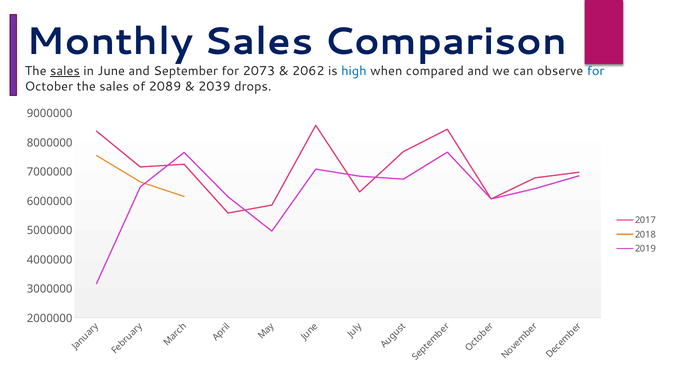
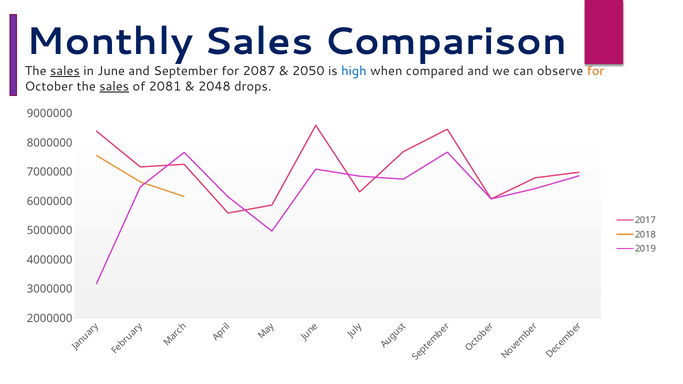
2073: 2073 -> 2087 (259, 71)
2062: 2062 -> 2050 (308, 71)
for colour: blue -> orange (596, 71)
sales underline: none -> present (114, 86)
2089: 2089 -> 2081 (165, 86)
2039: 2039 -> 2048 (214, 86)
